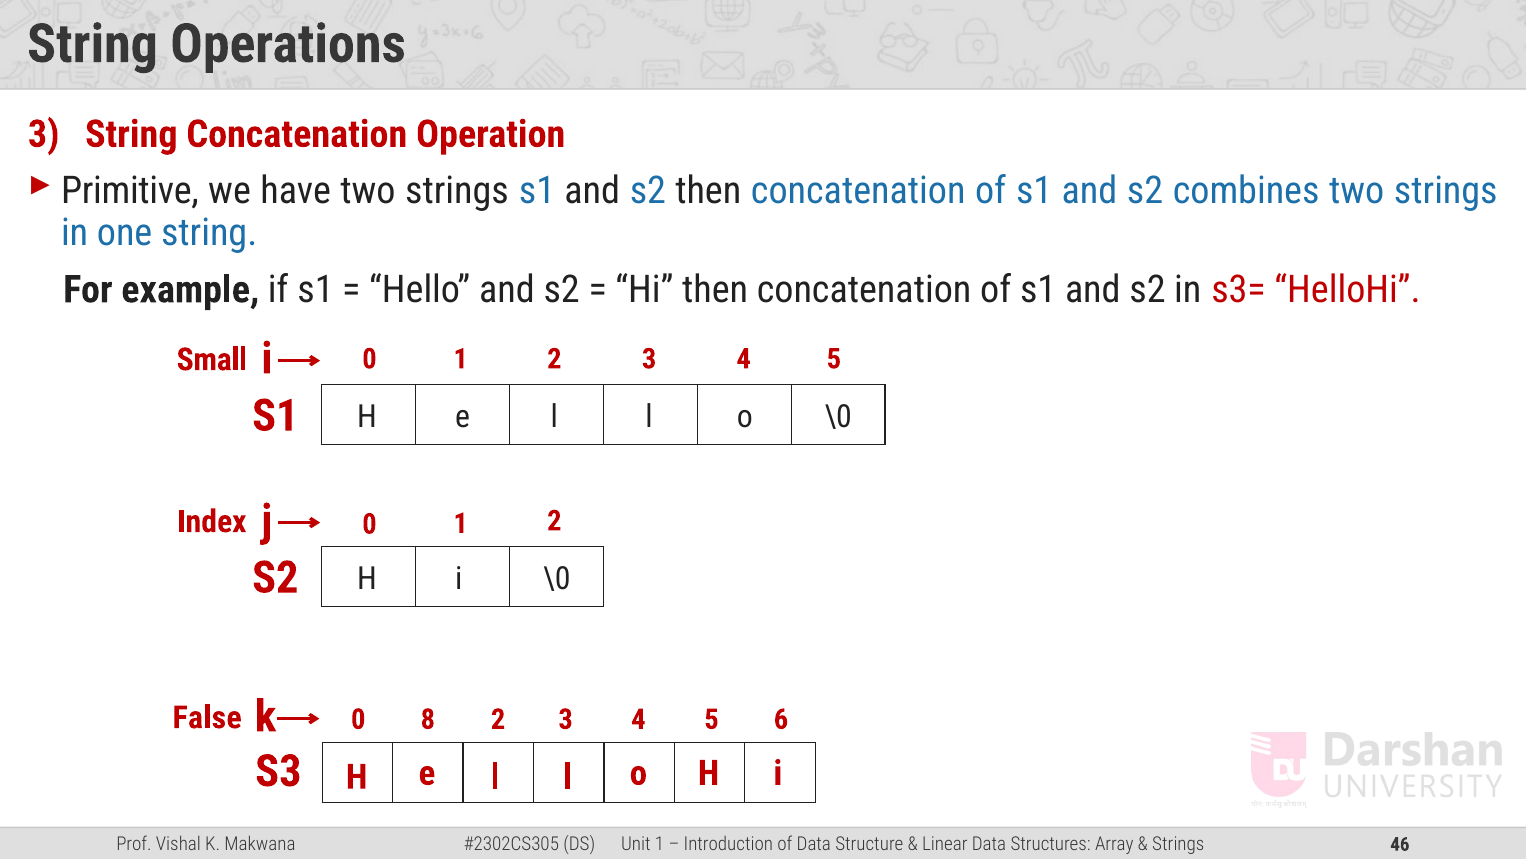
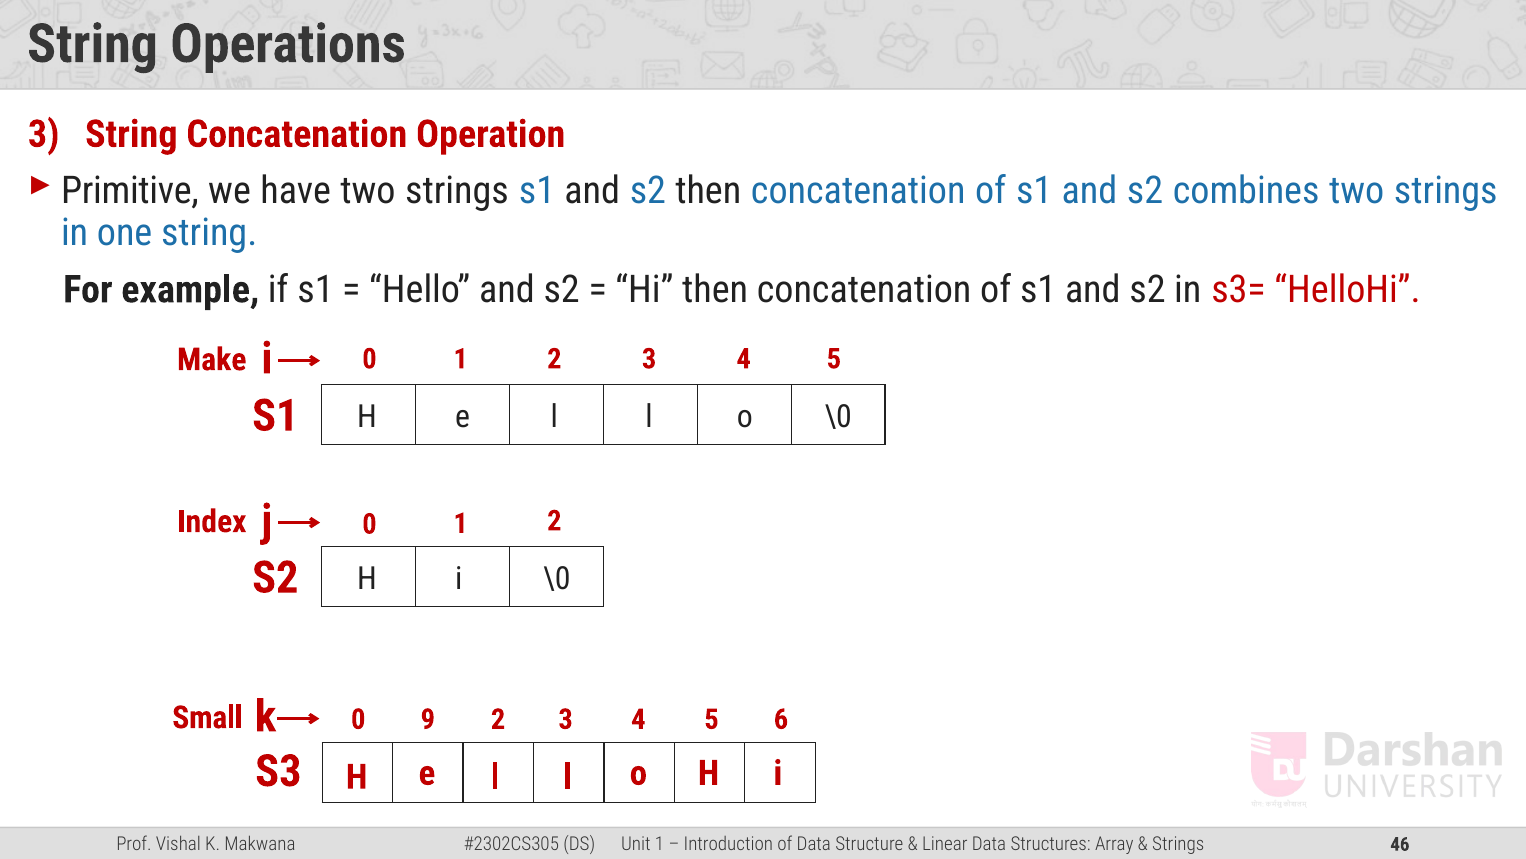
Small: Small -> Make (212, 359)
False: False -> Small (207, 717)
8: 8 -> 9 (428, 719)
